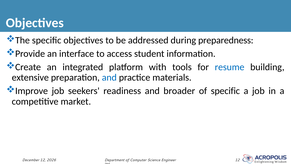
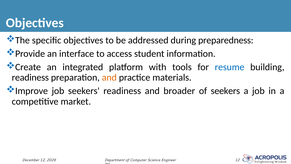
extensive: extensive -> readiness (30, 77)
and colour: blue -> orange (109, 77)
of specific: specific -> seekers (225, 91)
